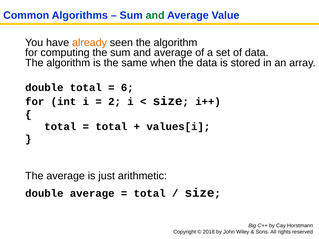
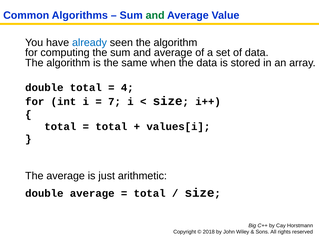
already colour: orange -> blue (90, 43)
6: 6 -> 4 (127, 88)
2: 2 -> 7 (115, 102)
